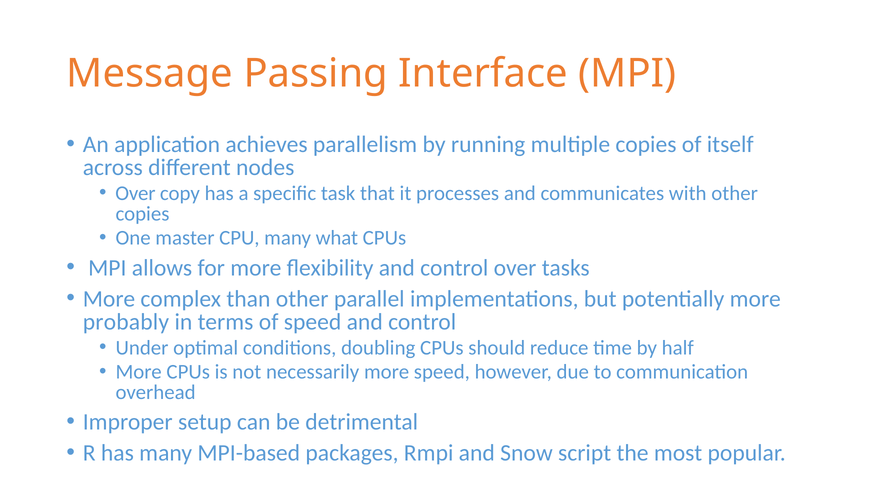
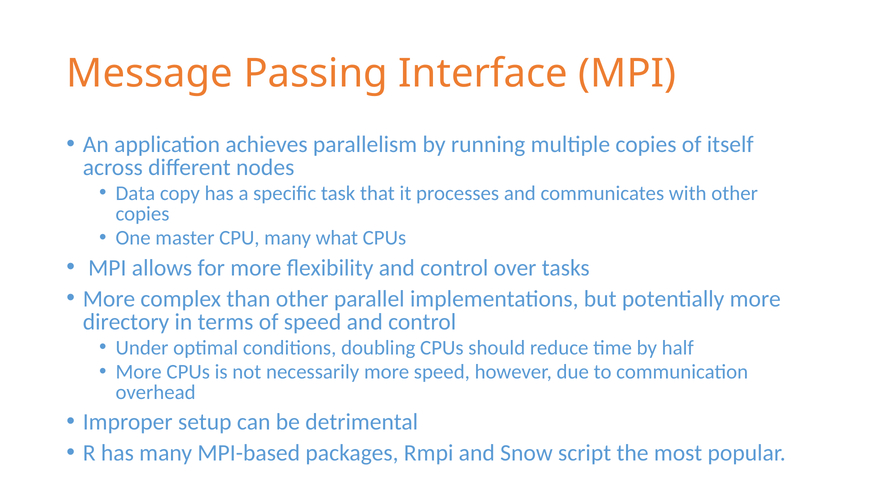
Over: Over -> Data (135, 193)
probably: probably -> directory (126, 321)
